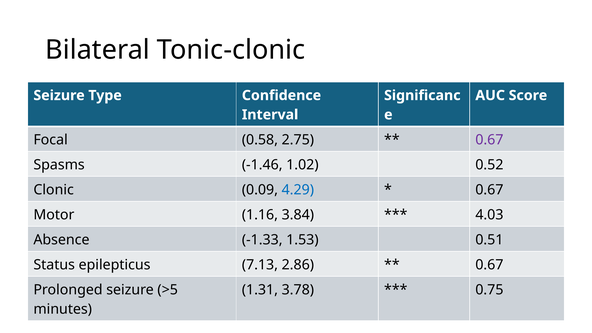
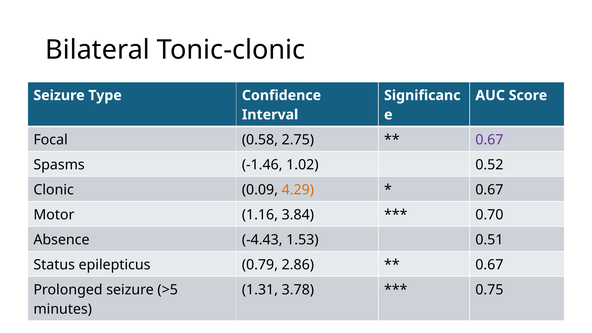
4.29 colour: blue -> orange (298, 190)
4.03: 4.03 -> 0.70 (489, 215)
-1.33: -1.33 -> -4.43 (262, 240)
7.13: 7.13 -> 0.79 (260, 265)
